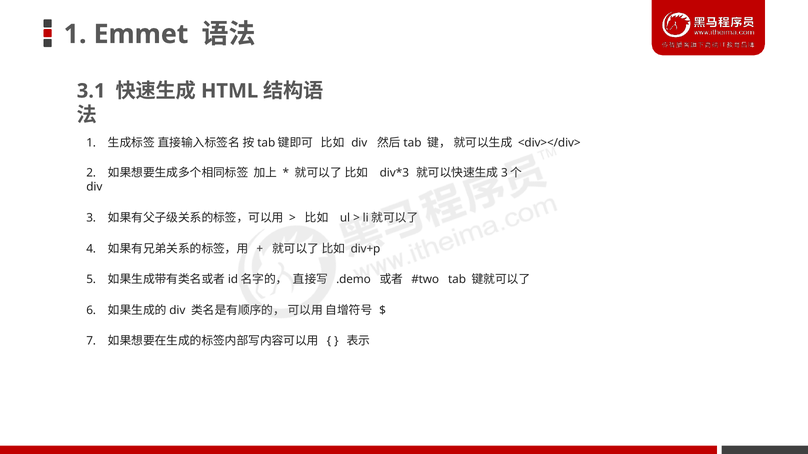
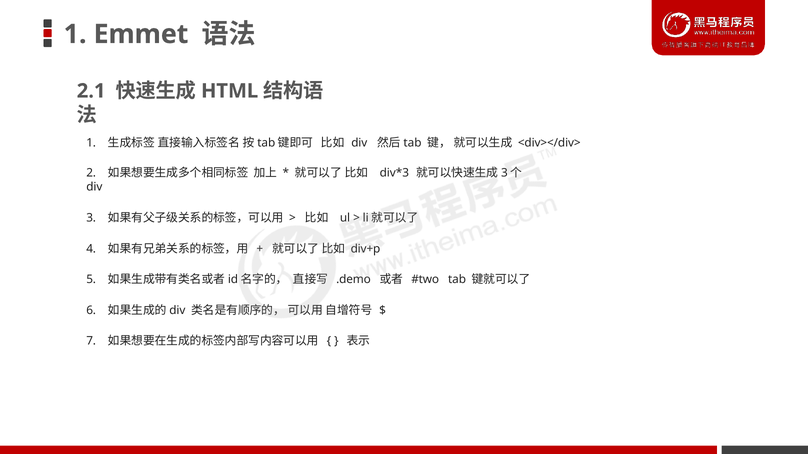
3.1: 3.1 -> 2.1 (91, 91)
